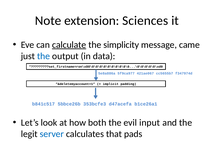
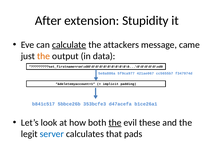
Note: Note -> After (48, 21)
Sciences: Sciences -> Stupidity (145, 21)
simplicity: simplicity -> attackers (121, 45)
the colour: blue -> orange (44, 56)
the underline: none -> present (115, 123)
input: input -> these (150, 123)
